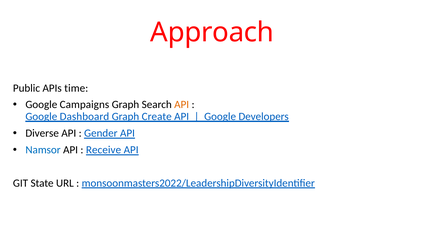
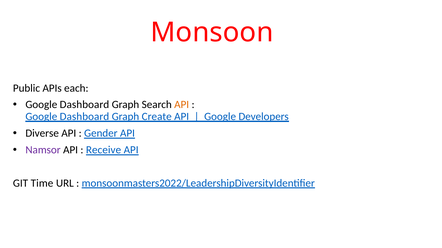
Approach: Approach -> Monsoon (212, 33)
time: time -> each (76, 88)
Campaigns: Campaigns -> Dashboard (84, 105)
Namsor colour: blue -> purple (43, 150)
State: State -> Time (42, 184)
